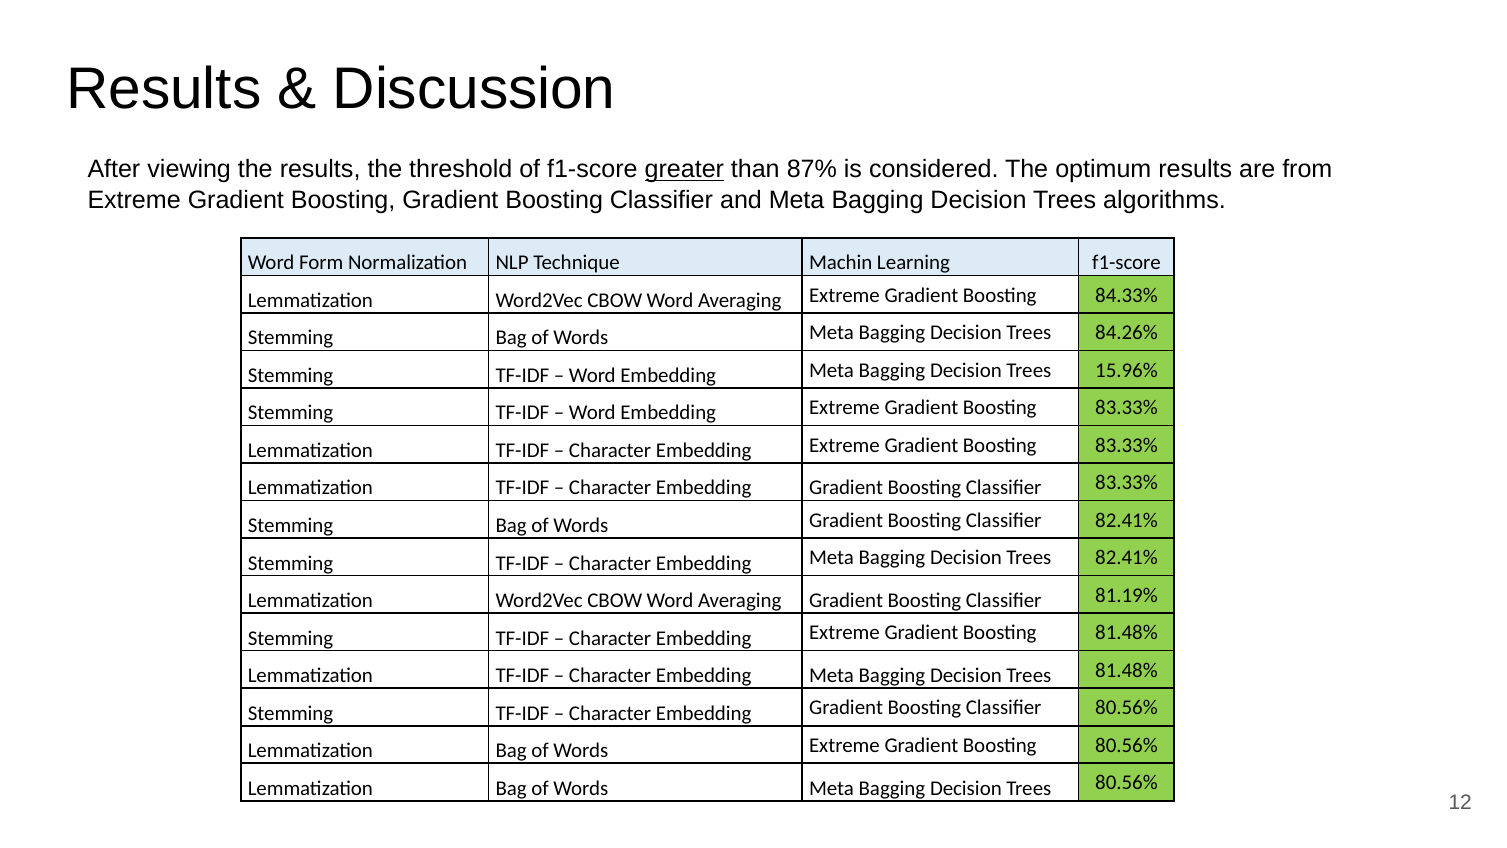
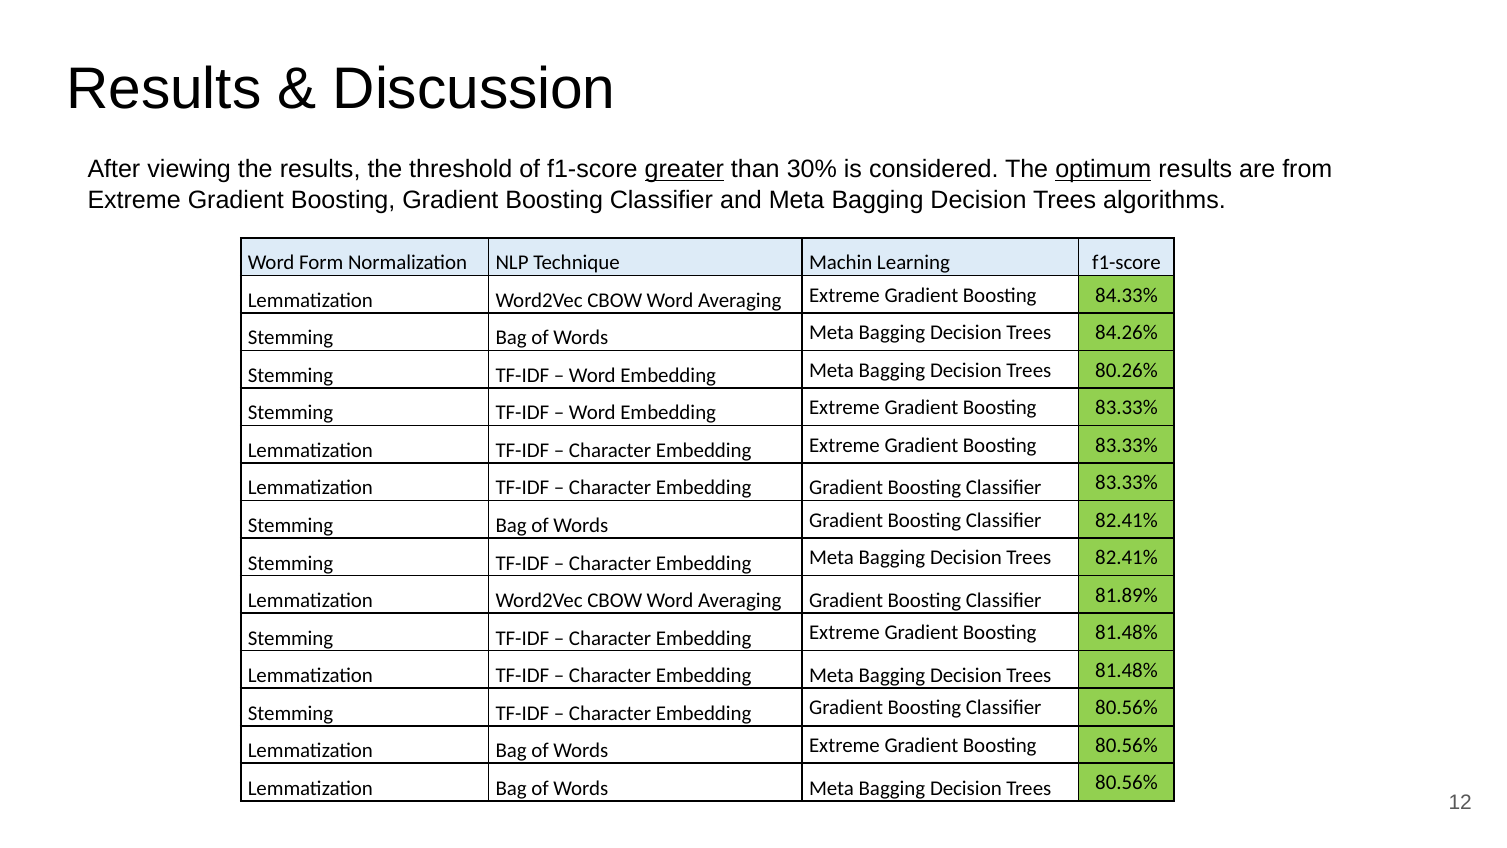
87%: 87% -> 30% (812, 170)
optimum underline: none -> present (1103, 170)
15.96%: 15.96% -> 80.26% (1126, 370)
81.19%: 81.19% -> 81.89% (1126, 595)
